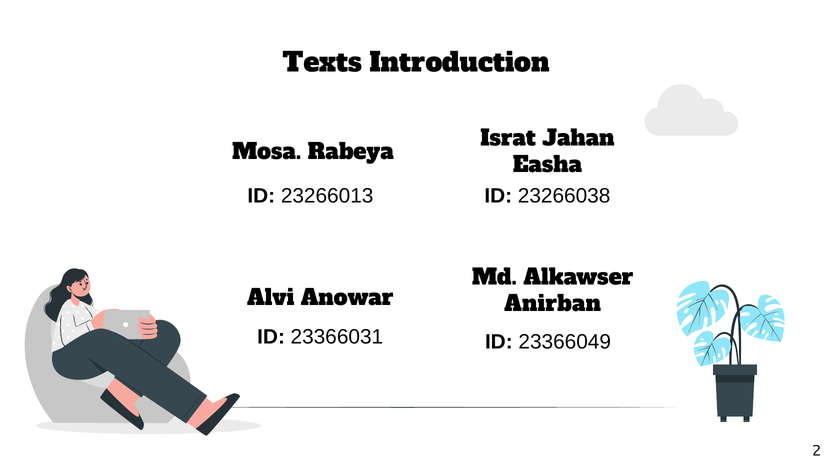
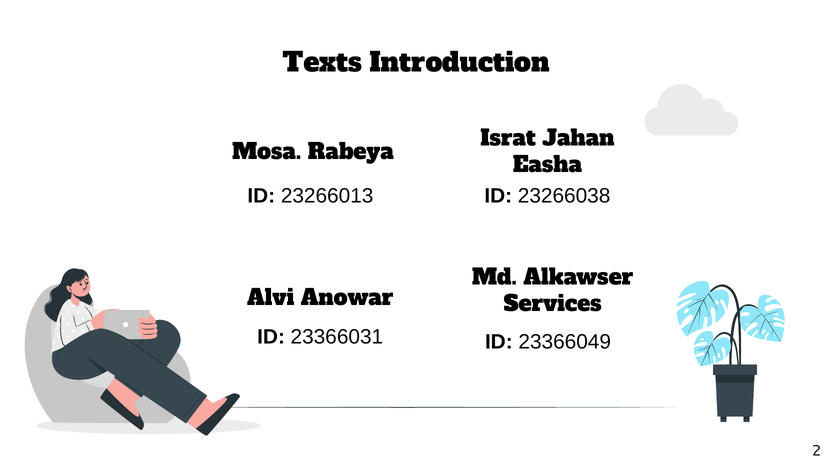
Anirban: Anirban -> Services (553, 304)
